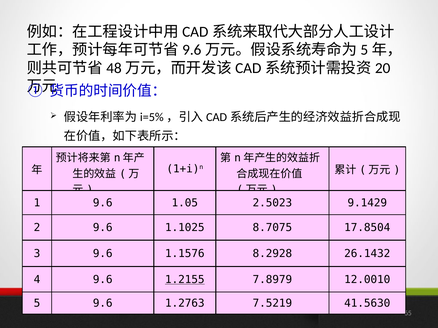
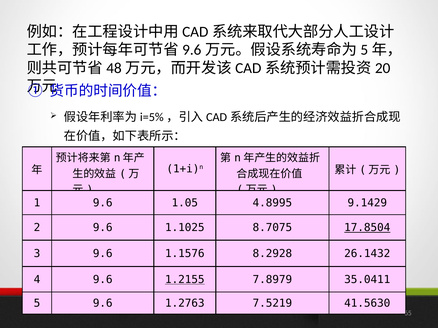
2.5023: 2.5023 -> 4.8995 (272, 203)
17.8504 underline: none -> present (367, 228)
12.0010: 12.0010 -> 35.0411 (367, 280)
